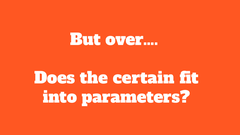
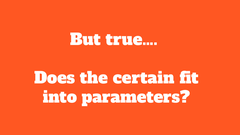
over…: over… -> true… (132, 40)
